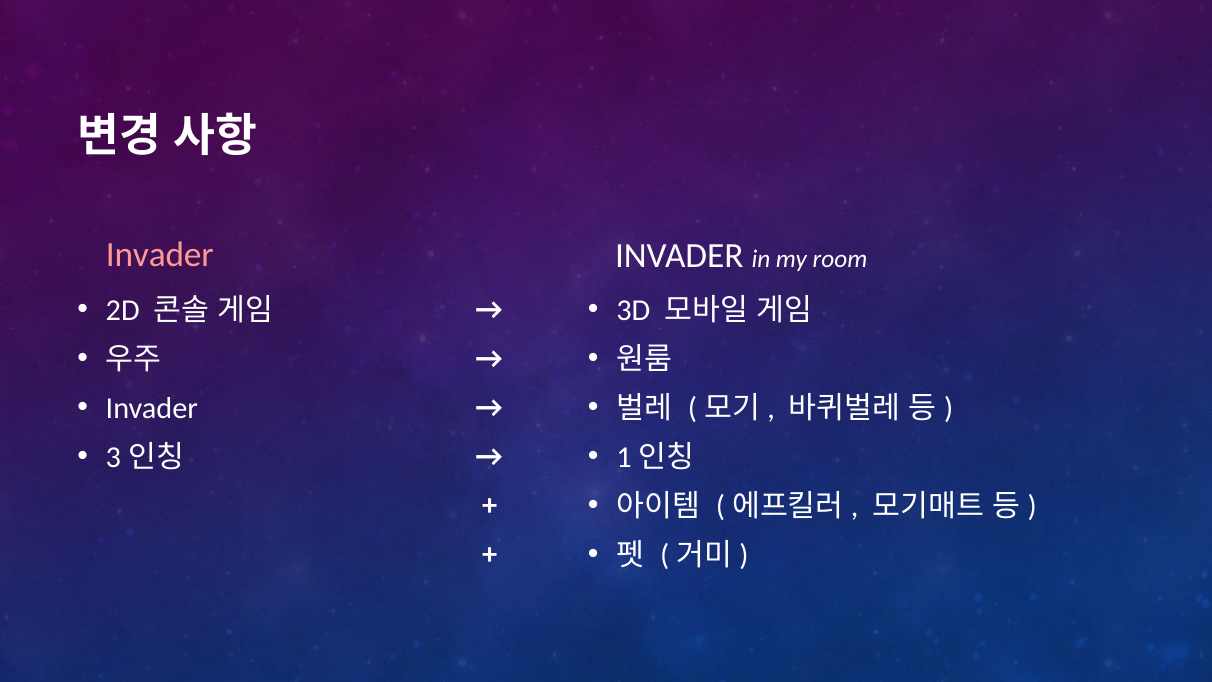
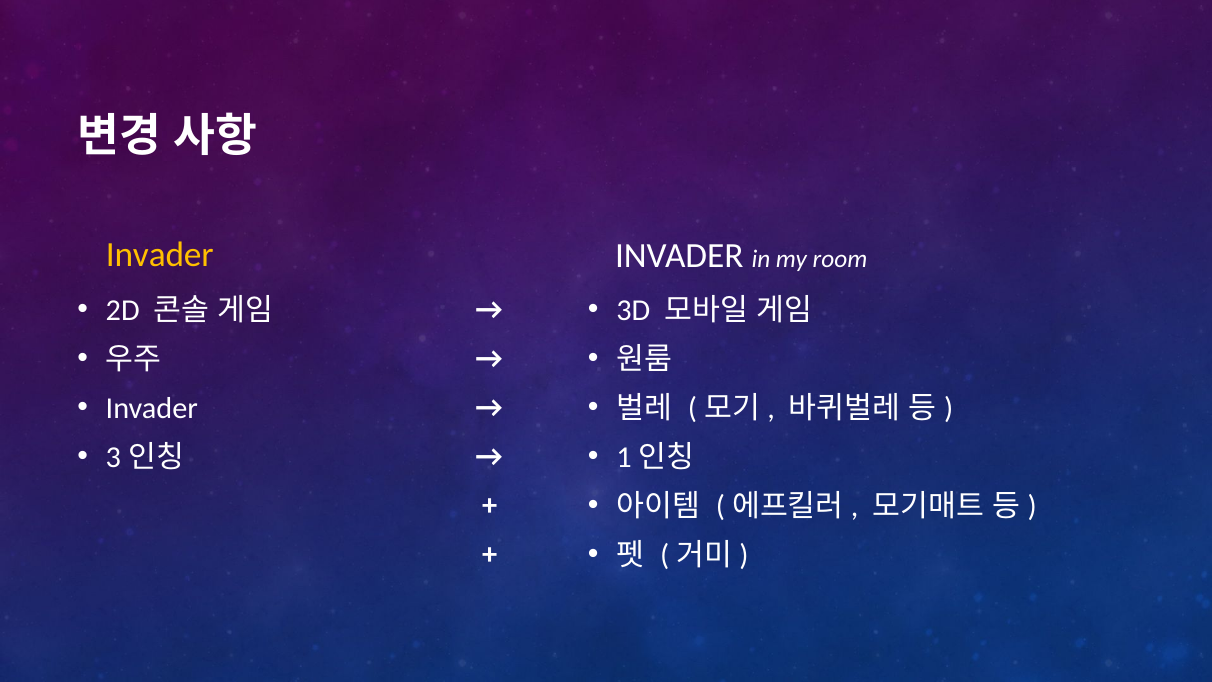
Invader colour: pink -> yellow (160, 254)
